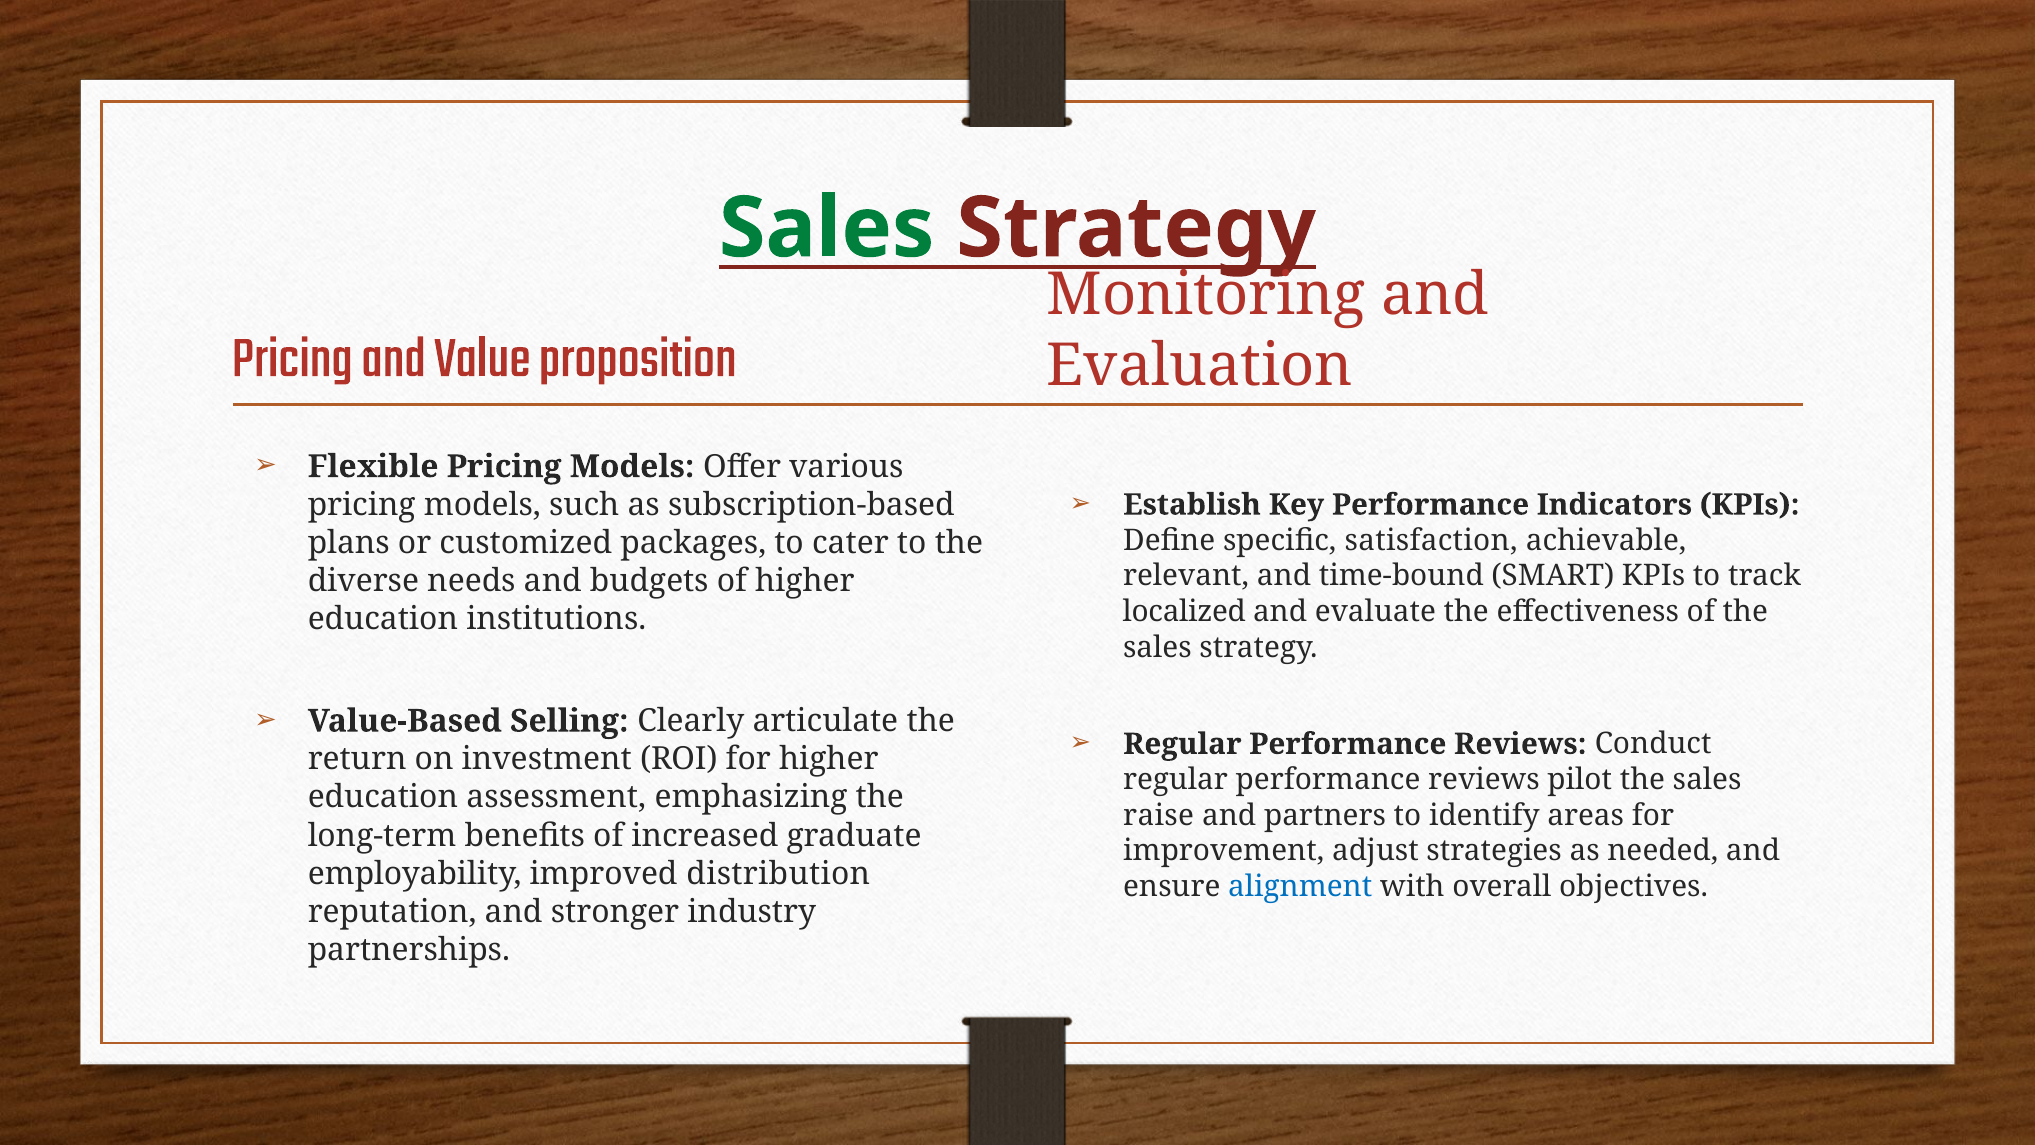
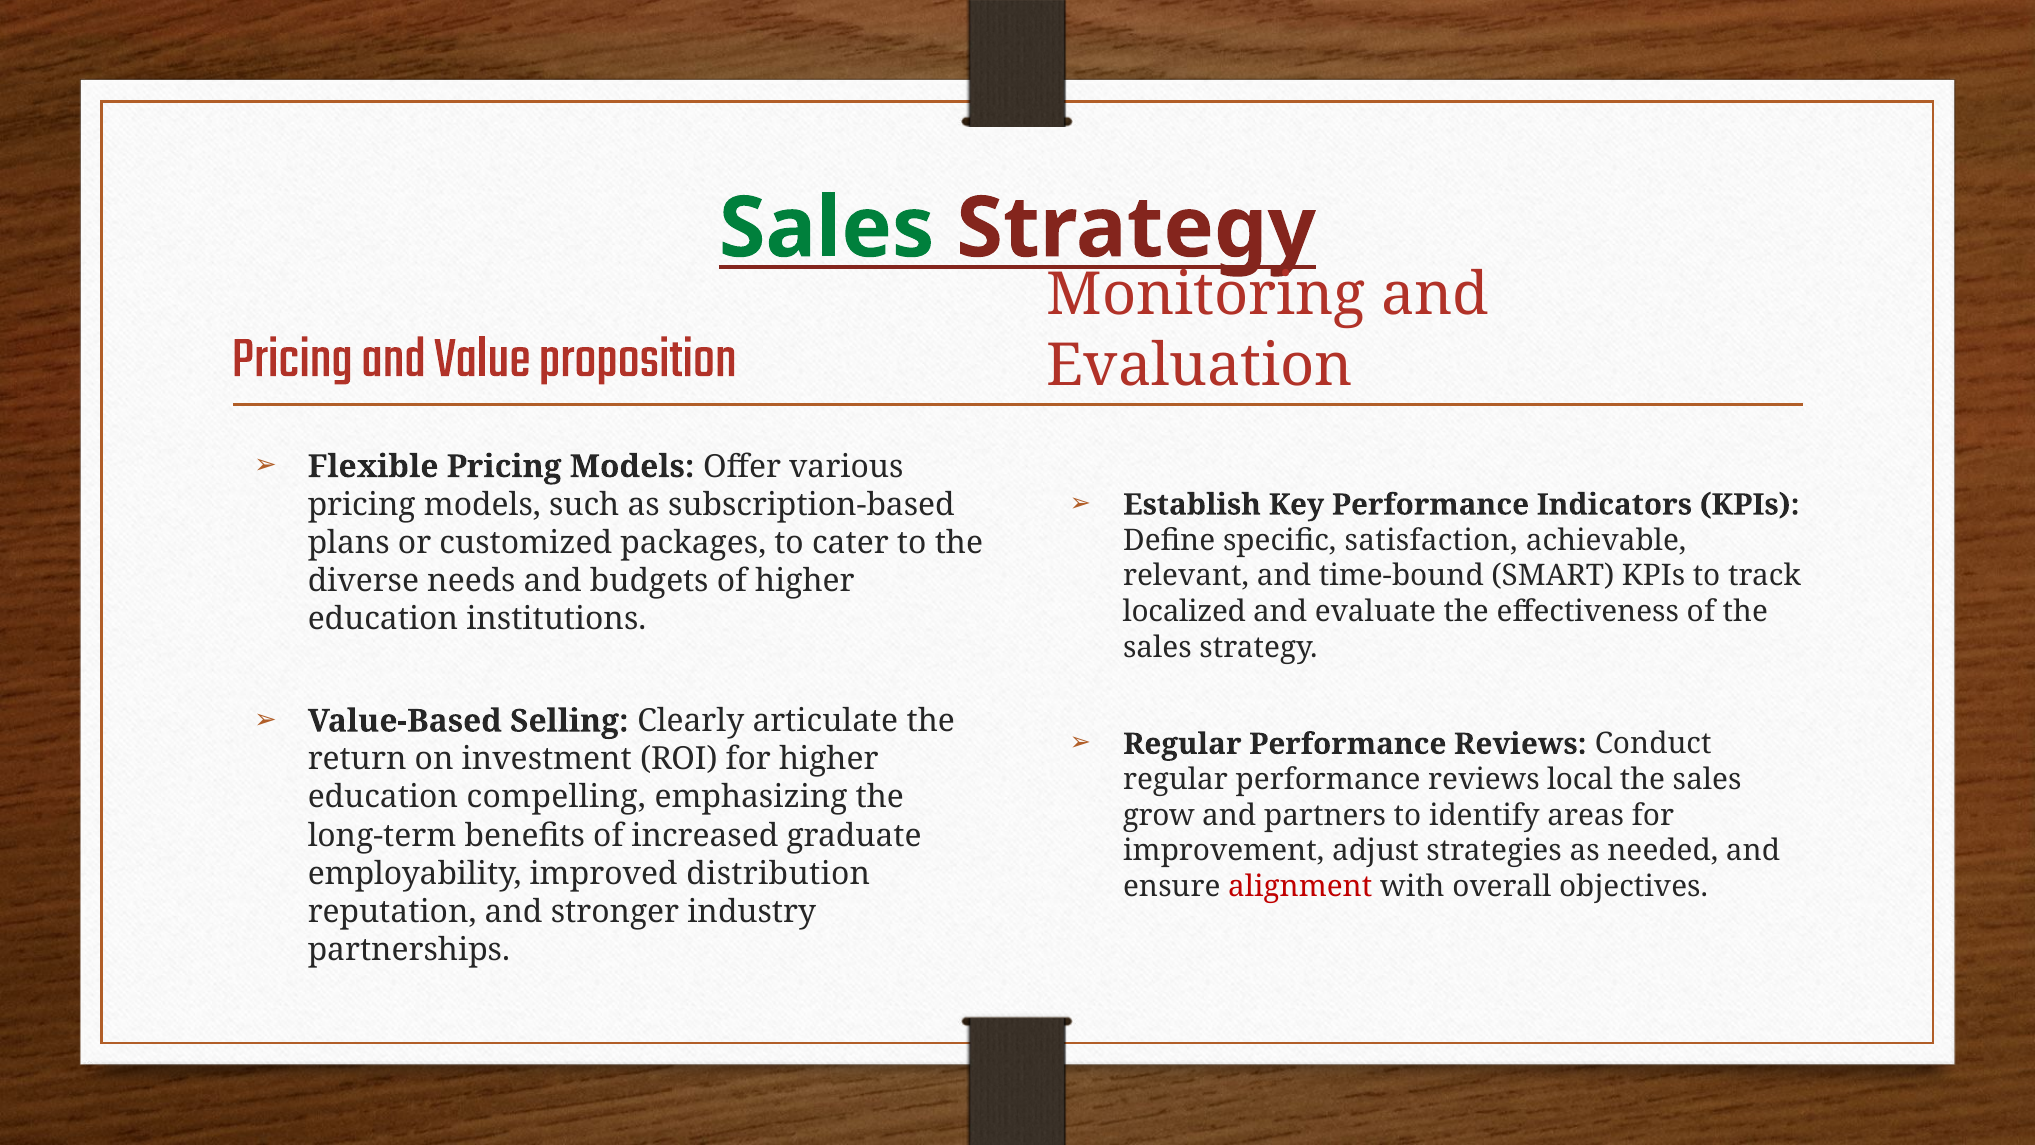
pilot: pilot -> local (1580, 780)
assessment: assessment -> compelling (556, 797)
raise: raise -> grow (1159, 815)
alignment colour: blue -> red (1300, 886)
